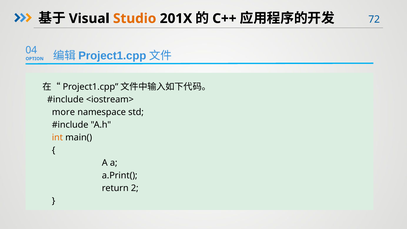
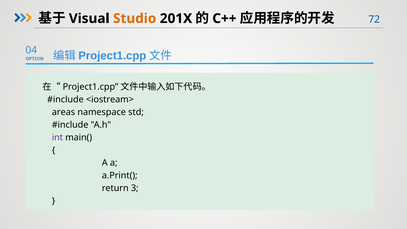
more: more -> areas (63, 112)
int colour: orange -> purple (57, 138)
2: 2 -> 3 (135, 188)
